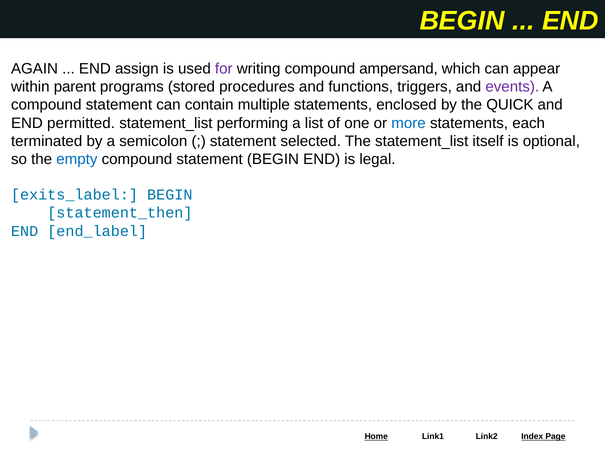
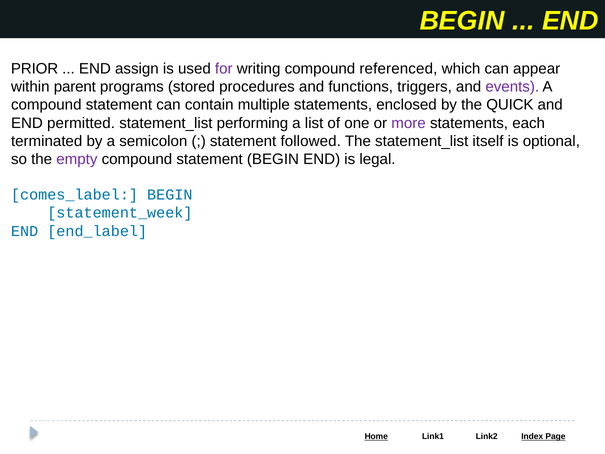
AGAIN: AGAIN -> PRIOR (35, 69)
ampersand: ampersand -> referenced (398, 69)
more colour: blue -> purple (409, 123)
selected: selected -> followed (311, 141)
empty colour: blue -> purple (77, 159)
exits_label: exits_label -> comes_label (75, 195)
statement_then: statement_then -> statement_week (120, 213)
